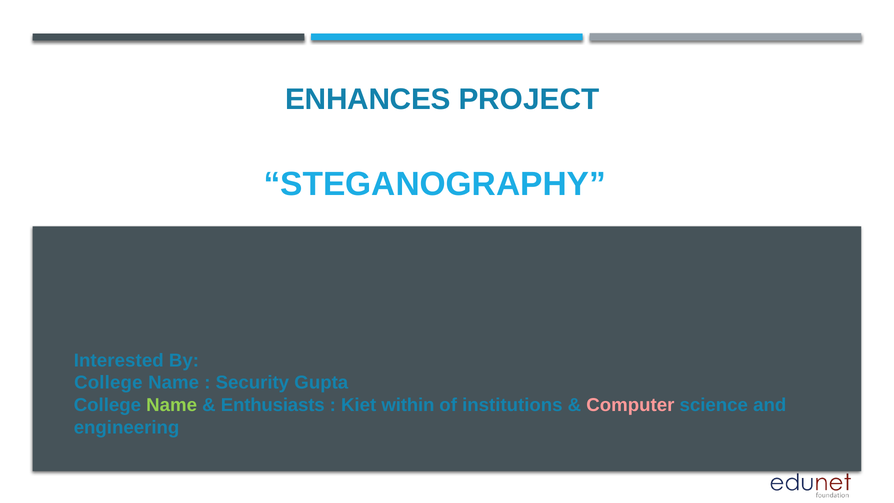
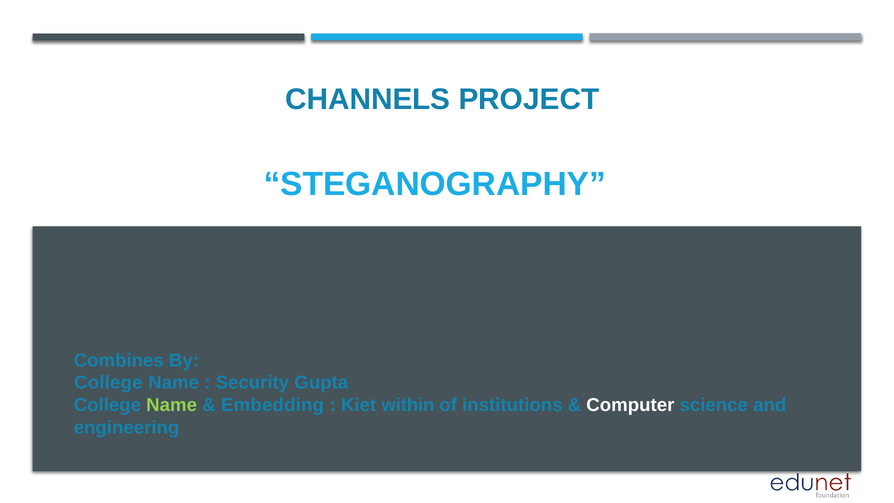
ENHANCES: ENHANCES -> CHANNELS (368, 99)
Interested: Interested -> Combines (119, 360)
Enthusiasts: Enthusiasts -> Embedding (273, 405)
Computer colour: pink -> white (630, 405)
